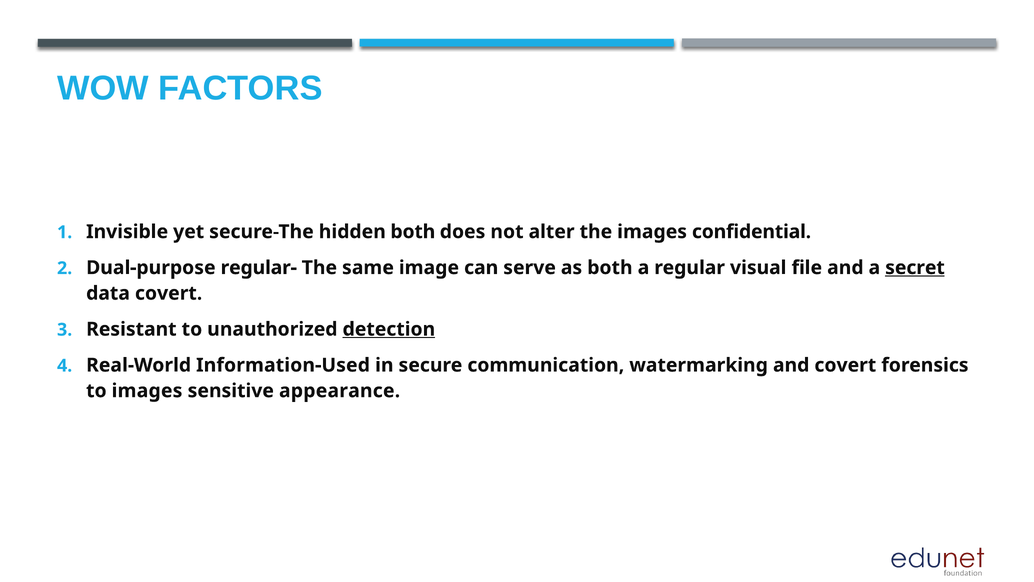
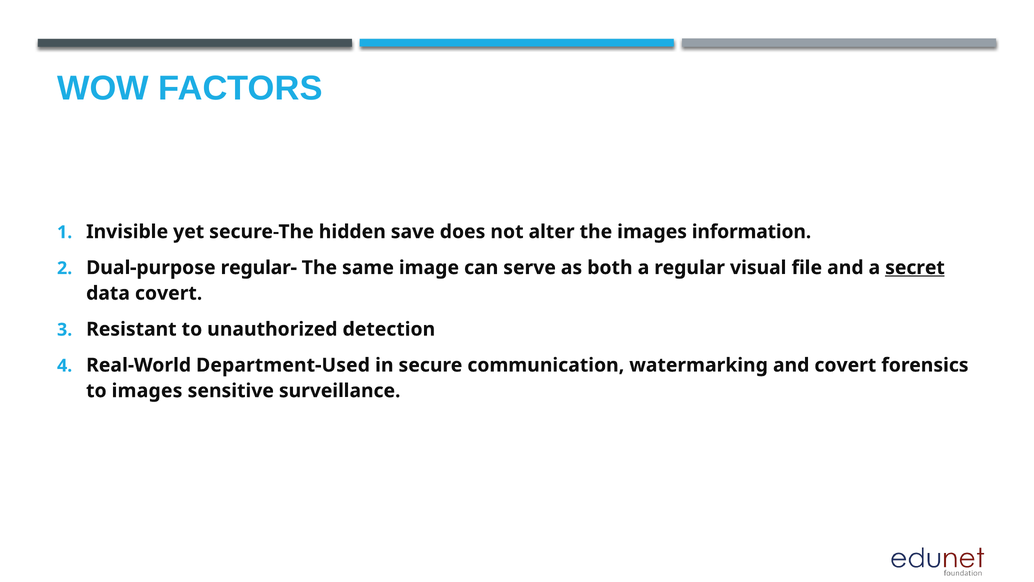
hidden both: both -> save (413, 232)
confidential: confidential -> information (752, 232)
detection underline: present -> none (389, 329)
Information-Used: Information-Used -> Department-Used (283, 365)
appearance: appearance -> surveillance (340, 391)
